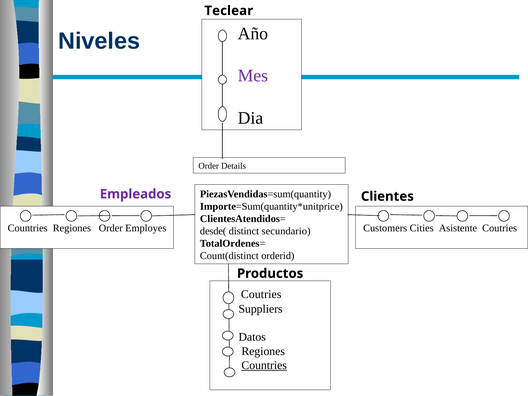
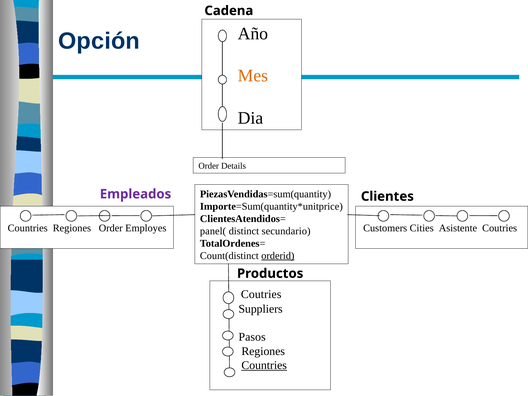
Teclear: Teclear -> Cadena (229, 11)
Niveles: Niveles -> Opción (99, 41)
Mes colour: purple -> orange (253, 76)
desde(: desde( -> panel( (213, 231)
orderid underline: none -> present (278, 256)
Datos: Datos -> Pasos (252, 337)
